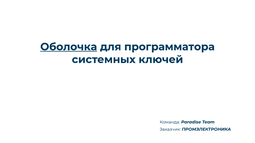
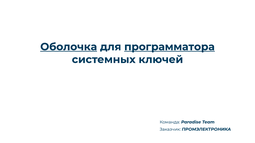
программатора underline: none -> present (169, 47)
